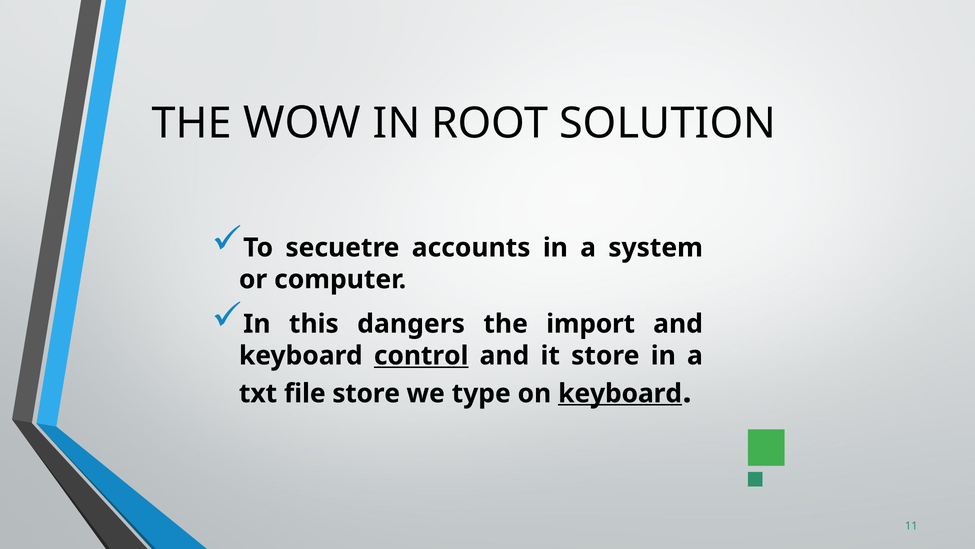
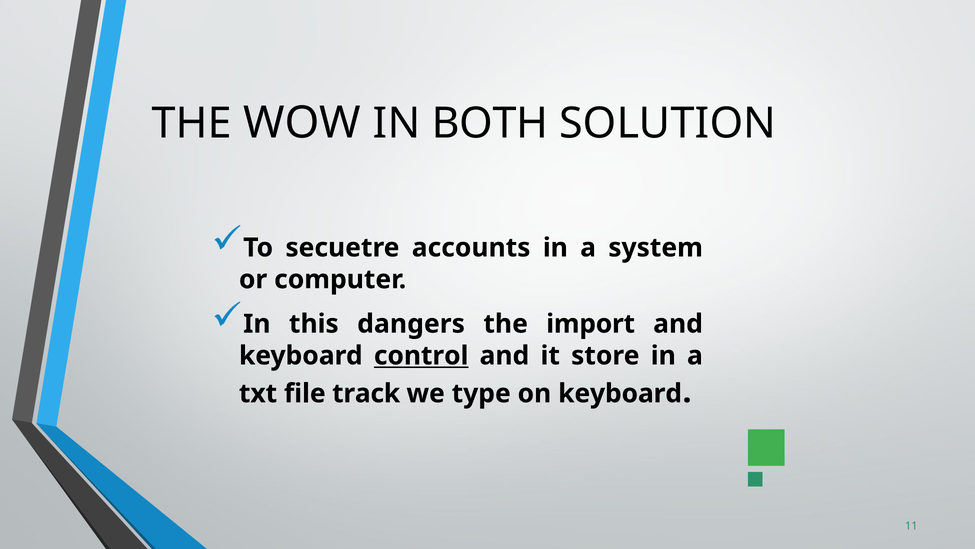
ROOT: ROOT -> BOTH (490, 123)
file store: store -> track (366, 393)
keyboard underline: present -> none (620, 393)
